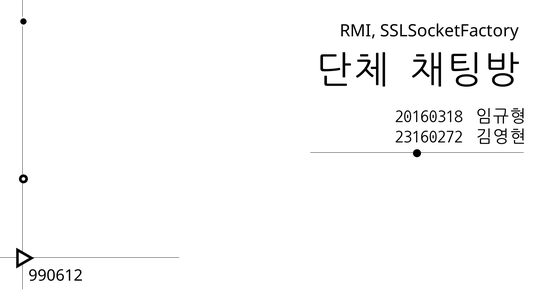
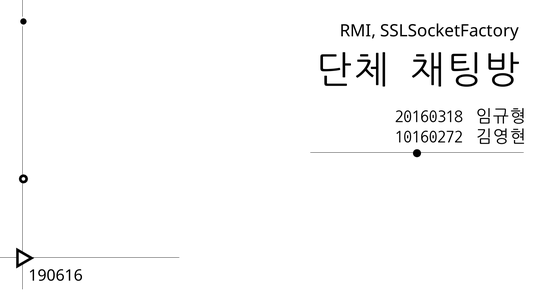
23160272: 23160272 -> 10160272 (429, 136)
990612: 990612 -> 190616 (56, 276)
